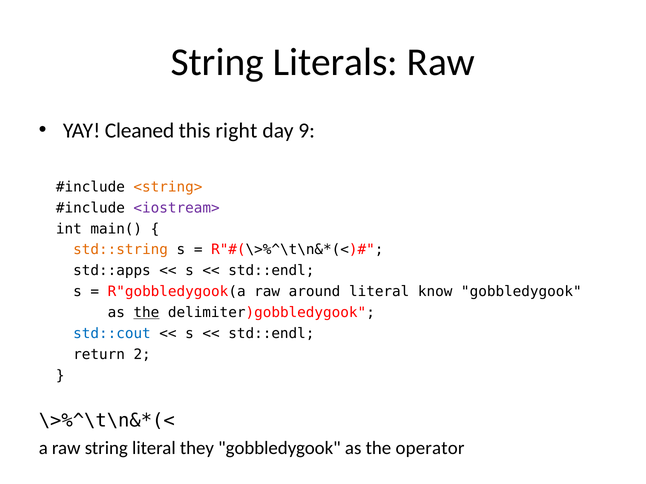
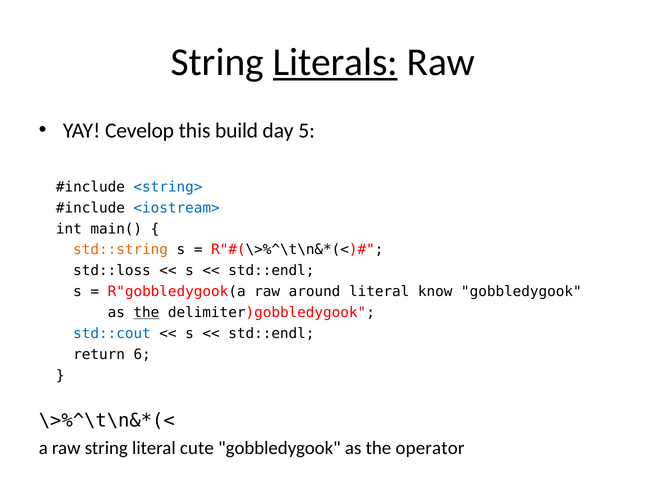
Literals underline: none -> present (335, 63)
Cleaned: Cleaned -> Cevelop (140, 131)
right: right -> build (237, 131)
9: 9 -> 5 (307, 131)
<string> colour: orange -> blue (168, 187)
<iostream> colour: purple -> blue (177, 208)
std::apps: std::apps -> std::loss (112, 271)
2: 2 -> 6 (142, 355)
they: they -> cute (197, 449)
